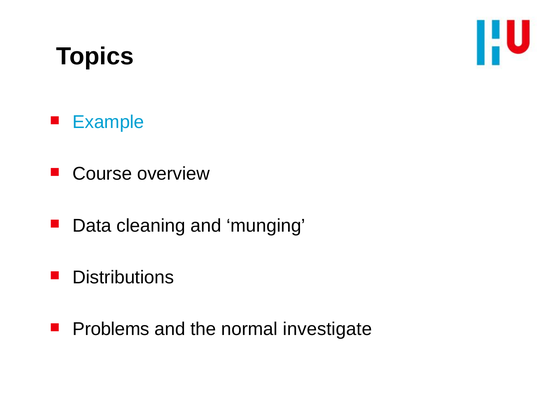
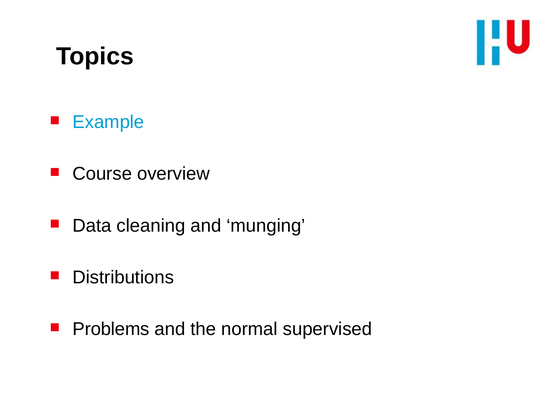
investigate: investigate -> supervised (327, 329)
